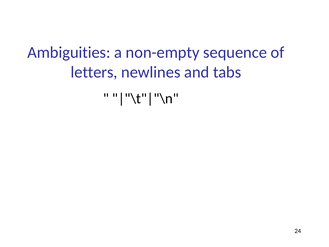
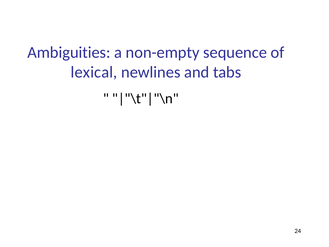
letters: letters -> lexical (94, 72)
